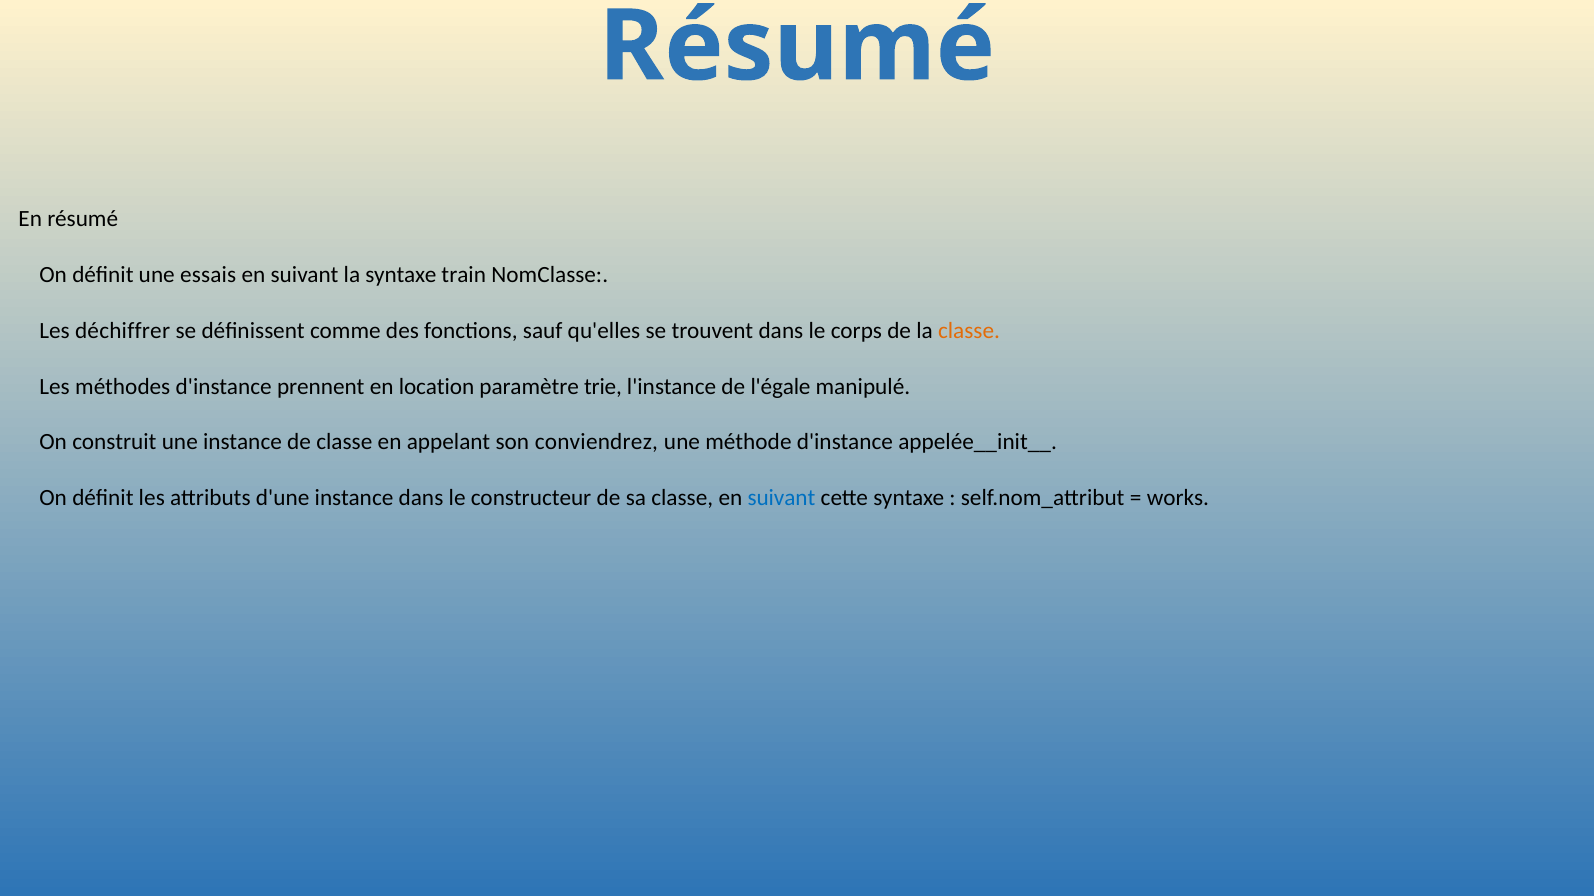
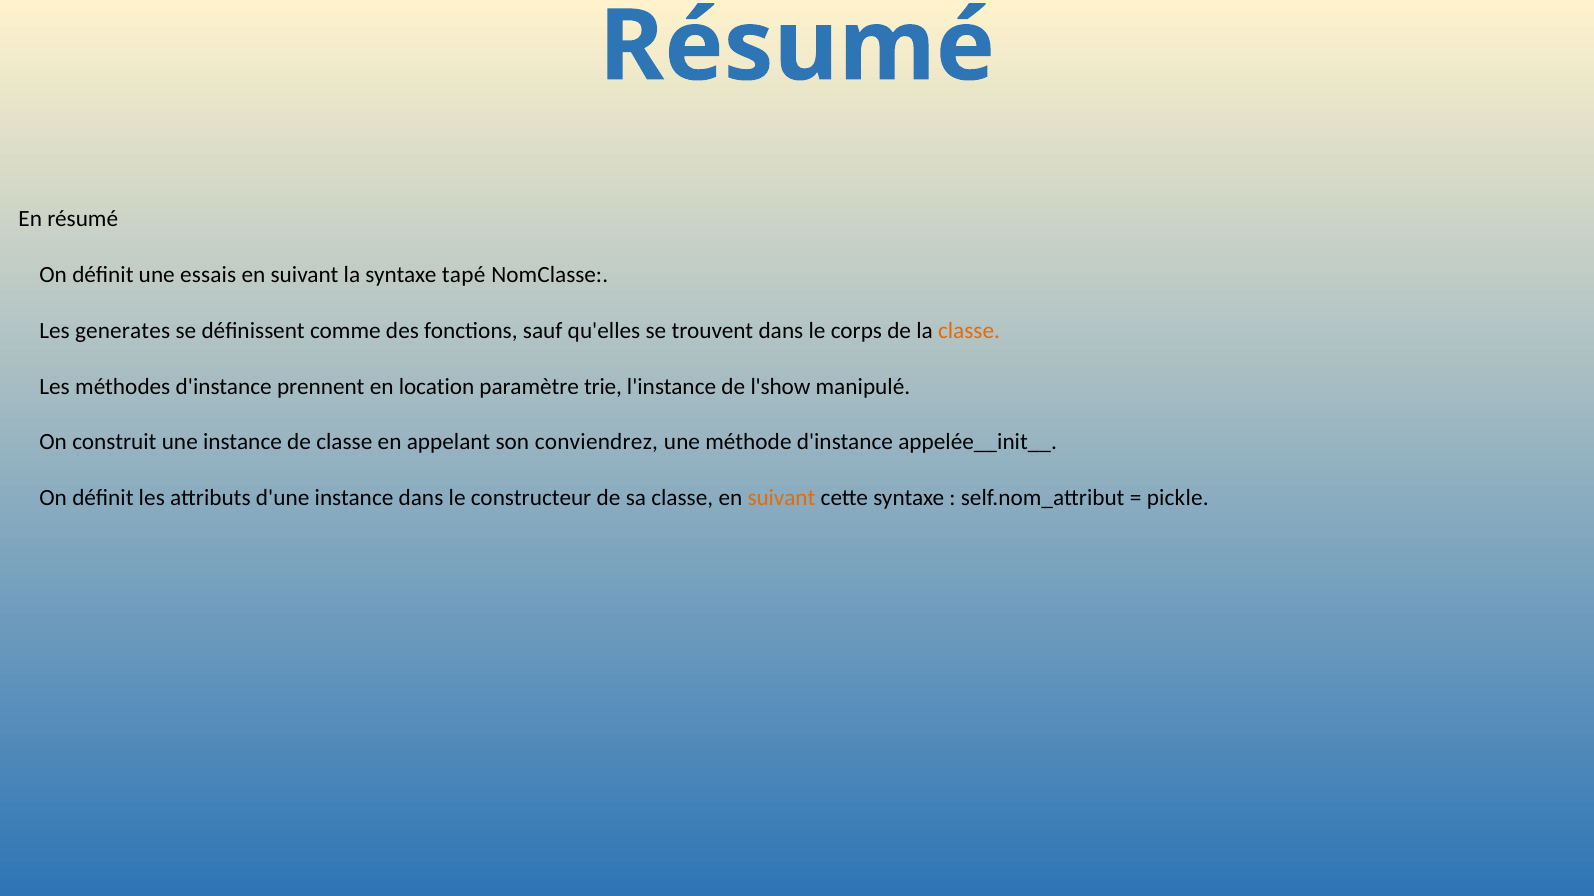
train: train -> tapé (464, 275)
déchiffrer: déchiffrer -> generates (123, 331)
l'égale: l'égale -> l'show (780, 387)
suivant colour: blue -> orange (781, 498)
works: works -> pickle (1178, 498)
